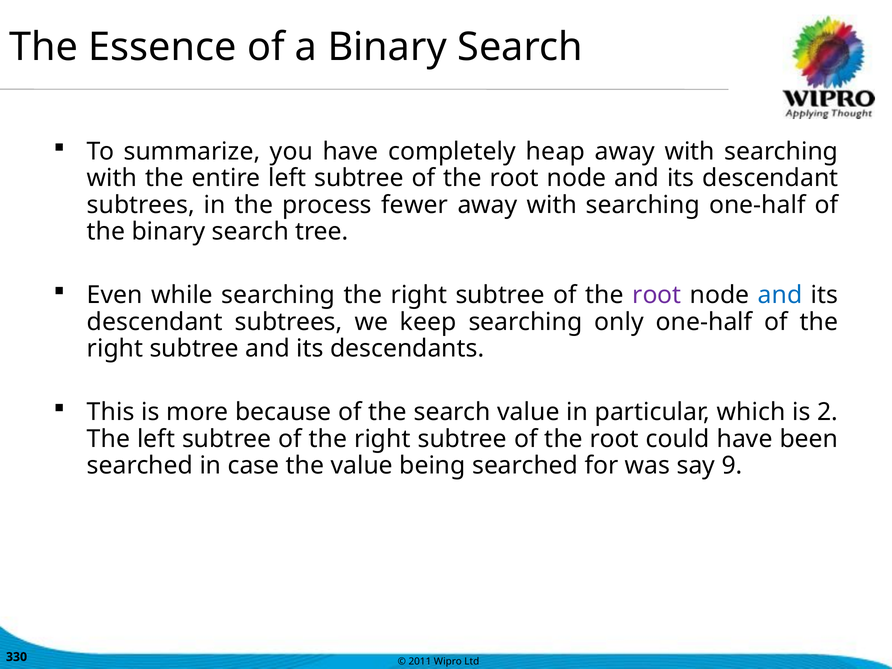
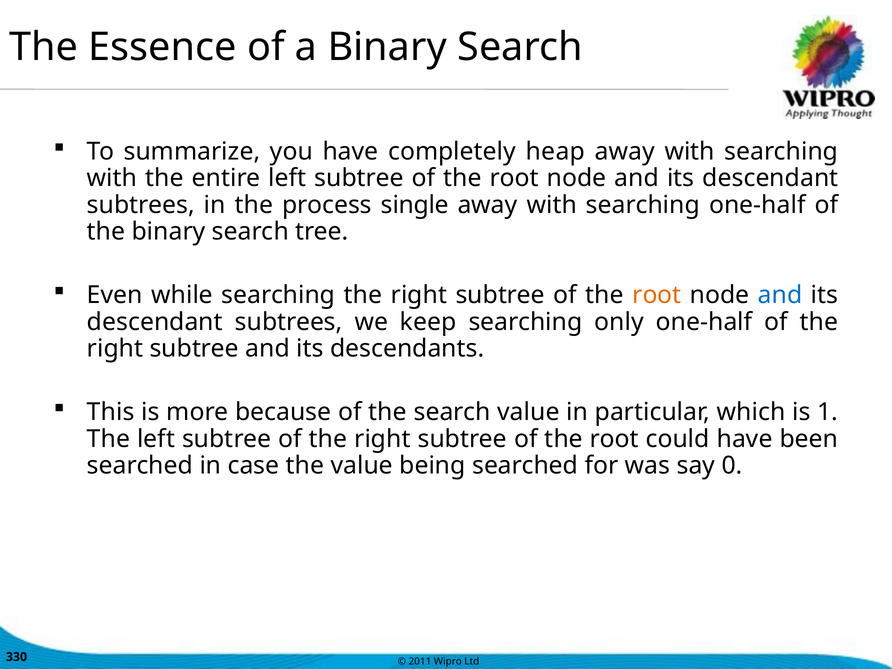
fewer: fewer -> single (415, 205)
root colour: purple -> orange (657, 295)
2: 2 -> 1 (828, 412)
9: 9 -> 0 (732, 466)
